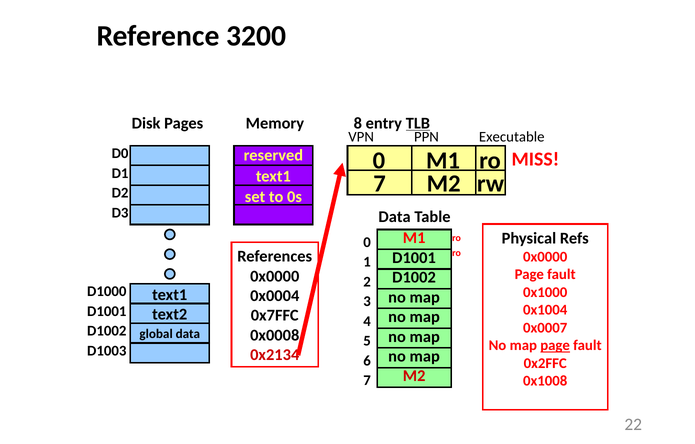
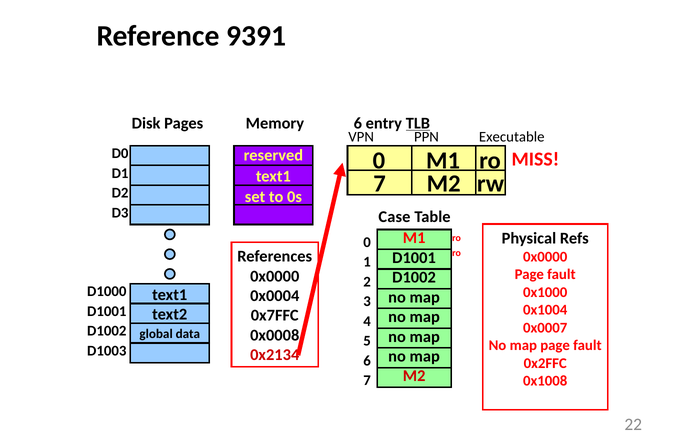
3200: 3200 -> 9391 (256, 36)
Pages 8: 8 -> 6 (358, 123)
Data: Data -> Case (394, 217)
page underline: present -> none (555, 346)
